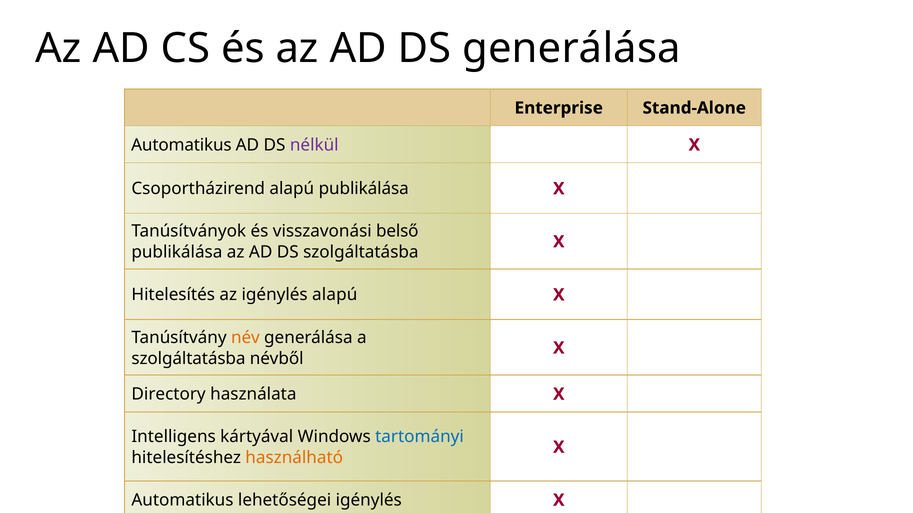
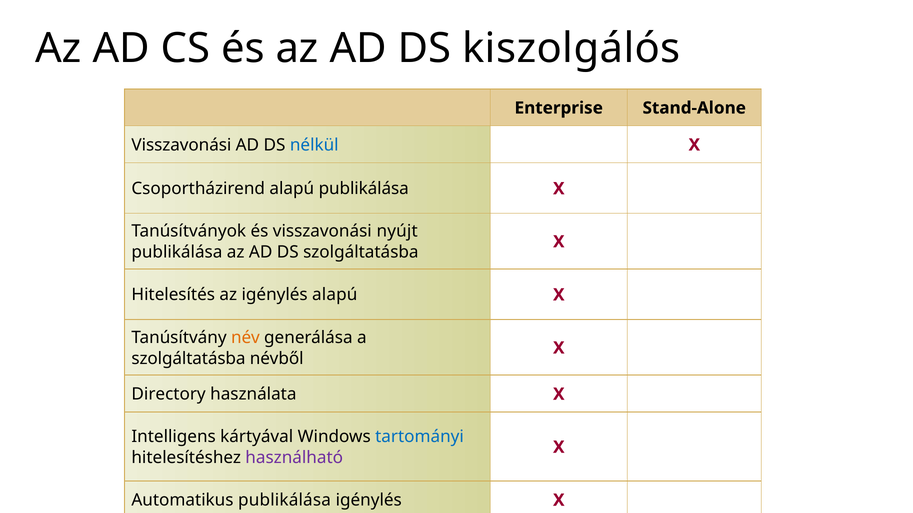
DS generálása: generálása -> kiszolgálós (571, 49)
Automatikus: Automatikus -> Visszavonási (181, 145)
nélkül colour: purple -> blue (314, 145)
belső: belső -> nyújt (397, 232)
használható colour: orange -> purple (294, 458)
Automatikus lehetőségei: lehetőségei -> publikálása (284, 501)
